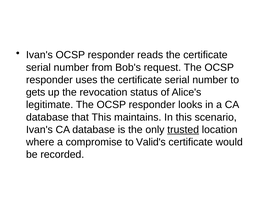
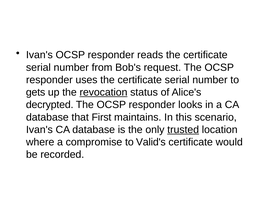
revocation underline: none -> present (103, 92)
legitimate: legitimate -> decrypted (50, 105)
that This: This -> First (101, 117)
